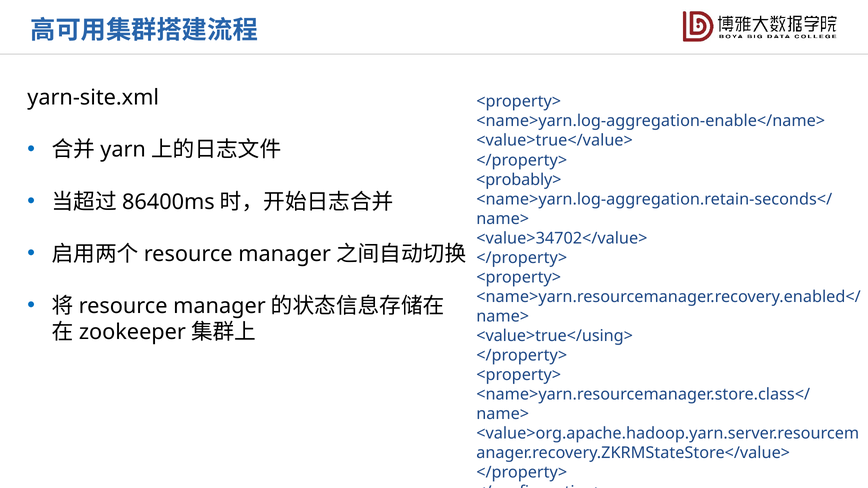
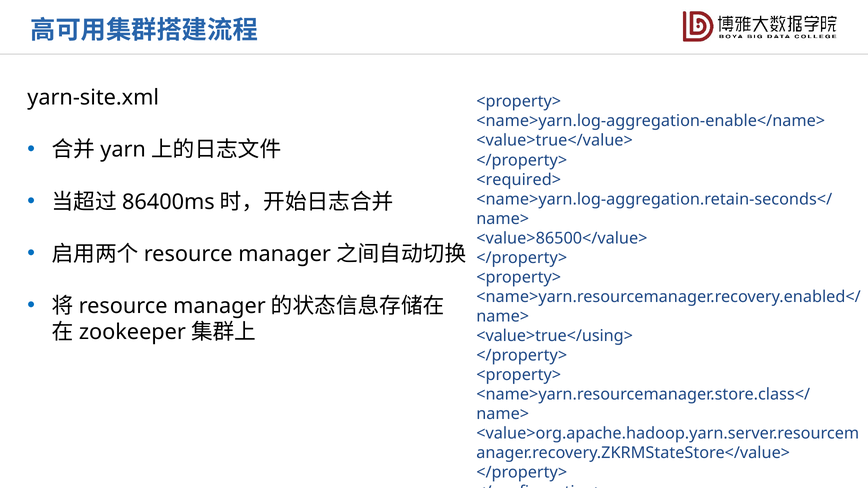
<probably>: <probably> -> <required> (519, 180)
<value>34702</value>: <value>34702</value> -> <value>86500</value> (562, 238)
